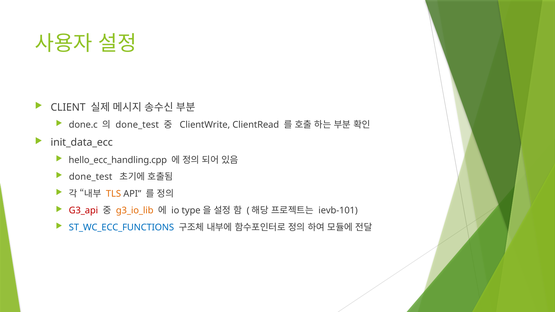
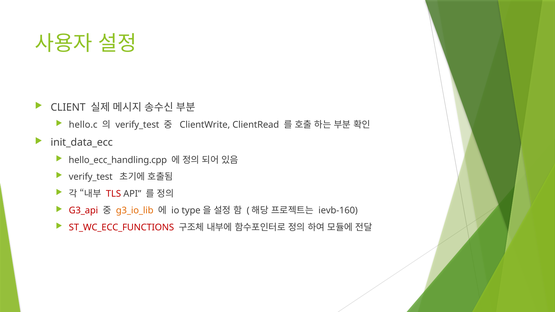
done.c: done.c -> hello.c (83, 125)
done_test: done_test -> verify_test (137, 125)
done_test: done_test -> verify_test (91, 177)
TLS colour: orange -> red (113, 194)
ievb-101: ievb-101 -> ievb-160 (338, 211)
ST_WC_ECC_FUNCTIONS colour: blue -> red (121, 228)
